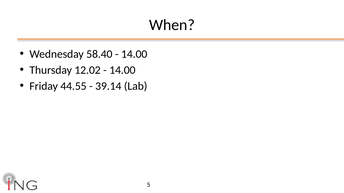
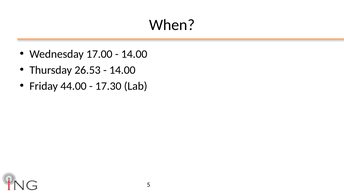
58.40: 58.40 -> 17.00 (99, 54)
12.02: 12.02 -> 26.53 (88, 70)
44.55: 44.55 -> 44.00 (73, 86)
39.14: 39.14 -> 17.30 (108, 86)
